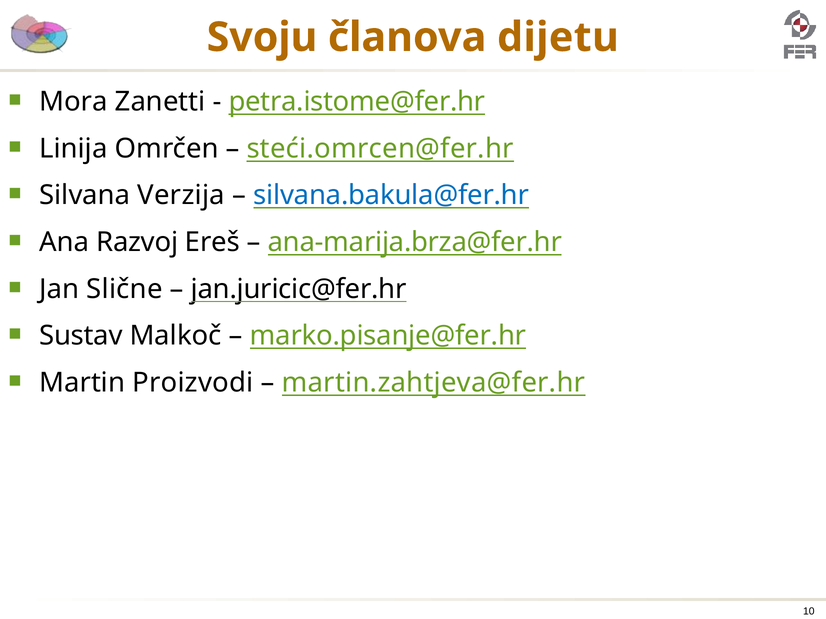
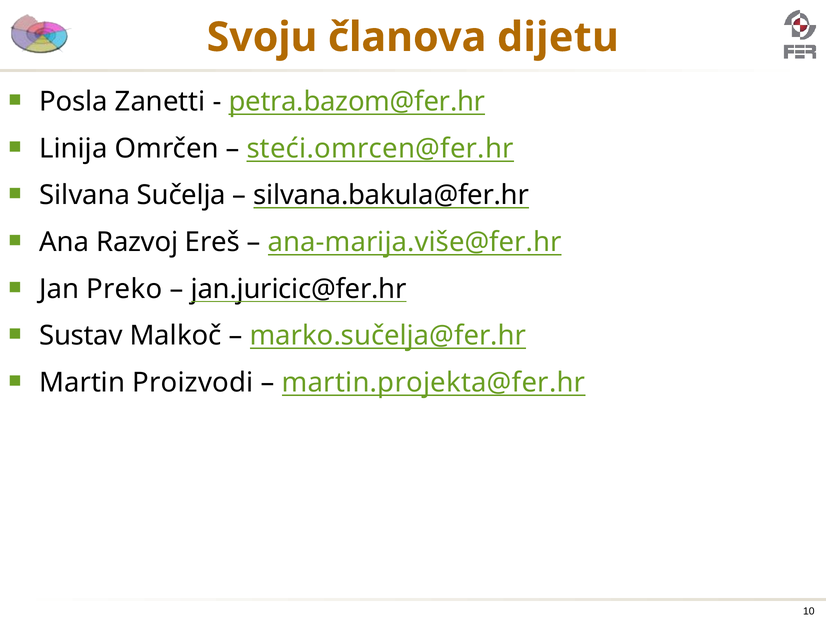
Mora: Mora -> Posla (73, 102)
petra.istome@fer.hr: petra.istome@fer.hr -> petra.bazom@fer.hr (357, 102)
Verzija: Verzija -> Sučelja (181, 196)
silvana.bakula@fer.hr colour: blue -> black (391, 196)
ana-marija.brza@fer.hr: ana-marija.brza@fer.hr -> ana-marija.više@fer.hr (415, 242)
Slične: Slične -> Preko (124, 289)
marko.pisanje@fer.hr: marko.pisanje@fer.hr -> marko.sučelja@fer.hr (388, 336)
martin.zahtjeva@fer.hr: martin.zahtjeva@fer.hr -> martin.projekta@fer.hr (434, 383)
